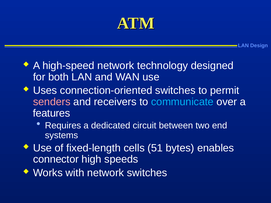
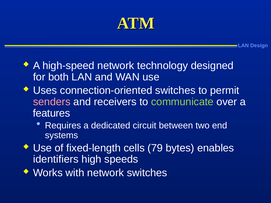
communicate colour: light blue -> light green (182, 102)
51: 51 -> 79 (155, 148)
connector: connector -> identifiers (56, 159)
